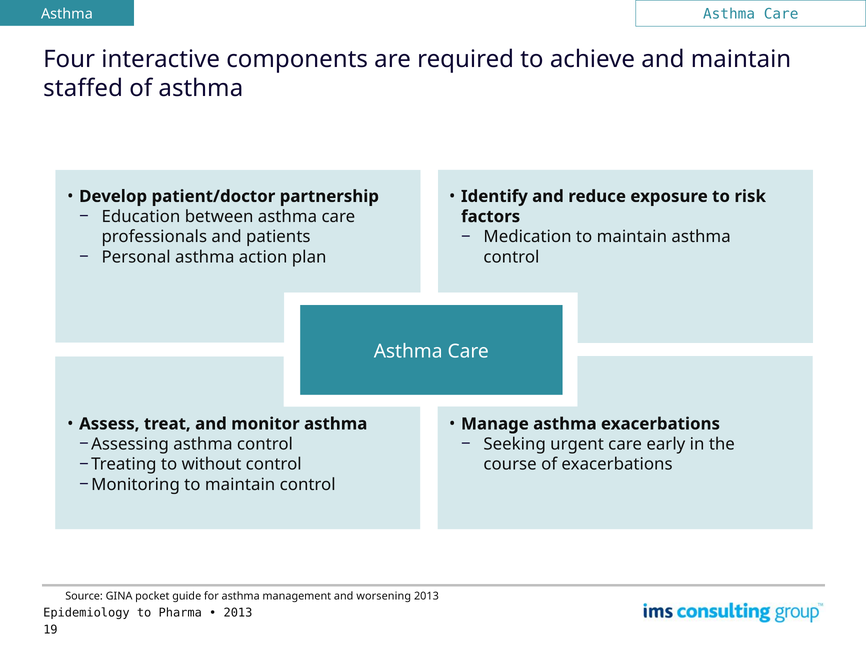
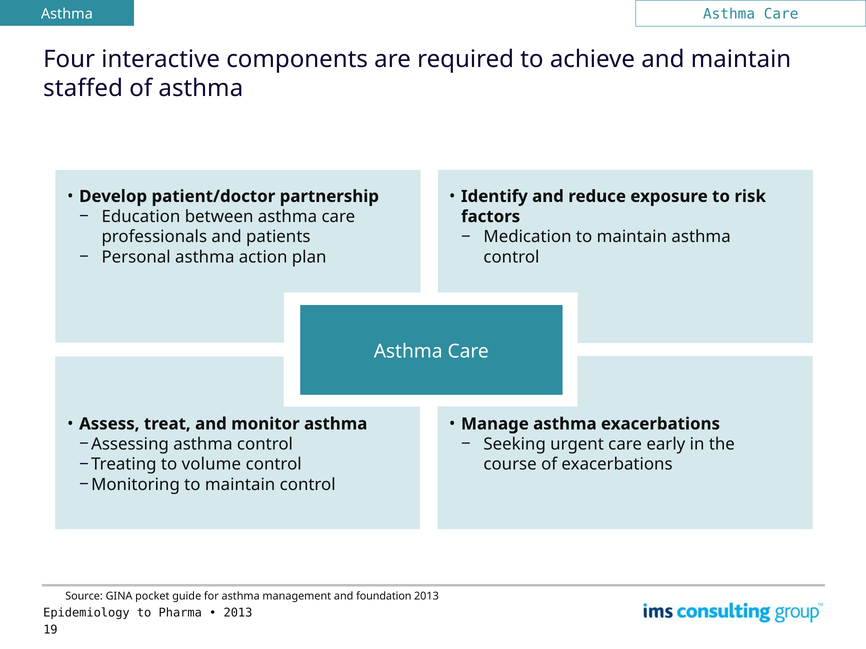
without: without -> volume (211, 465)
worsening: worsening -> foundation (384, 597)
